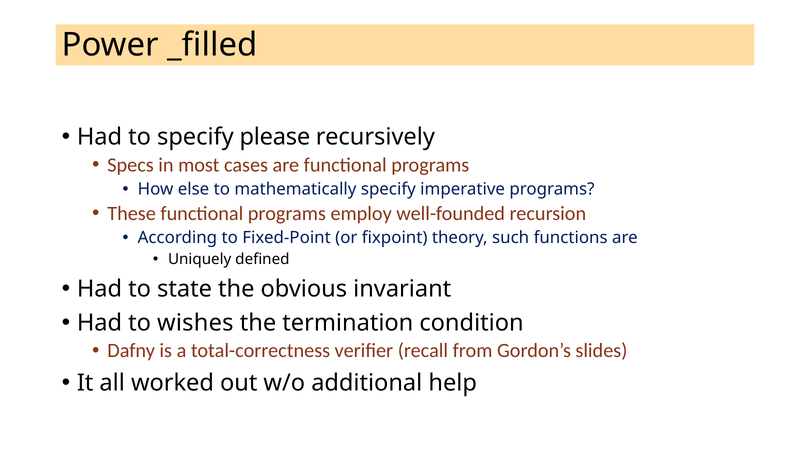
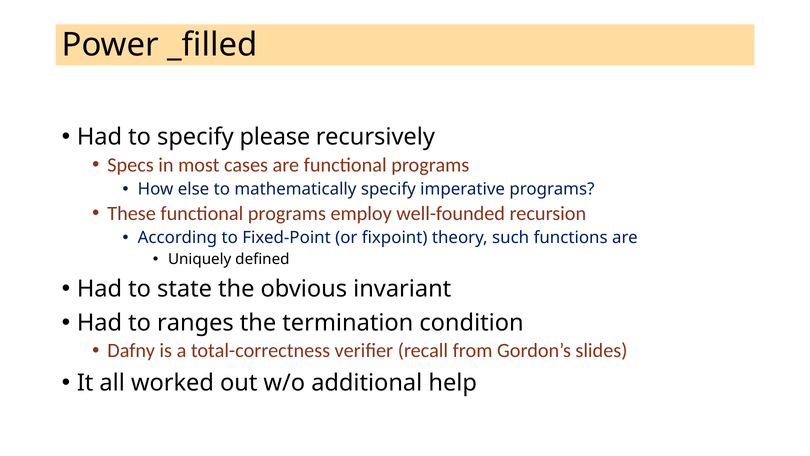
wishes: wishes -> ranges (195, 322)
